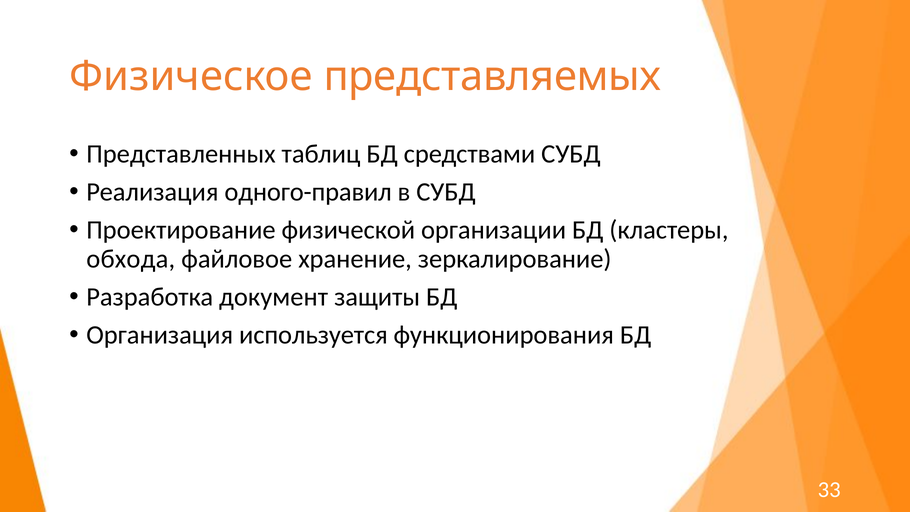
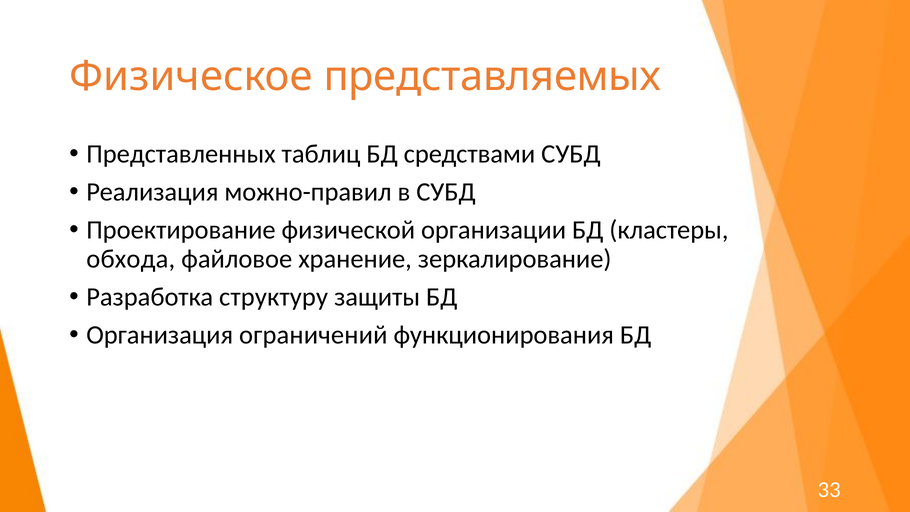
одного-правил: одного-правил -> можно-правил (308, 192)
документ: документ -> структуру (274, 297)
используется: используется -> ограничений (313, 335)
